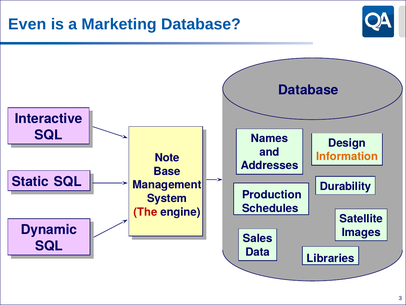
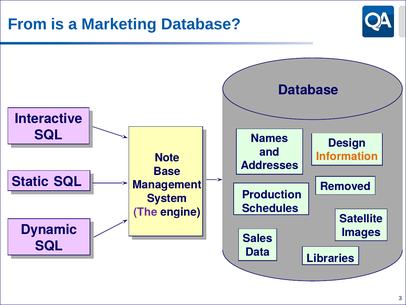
Even: Even -> From (27, 24)
Durability: Durability -> Removed (345, 186)
The colour: red -> purple (145, 212)
